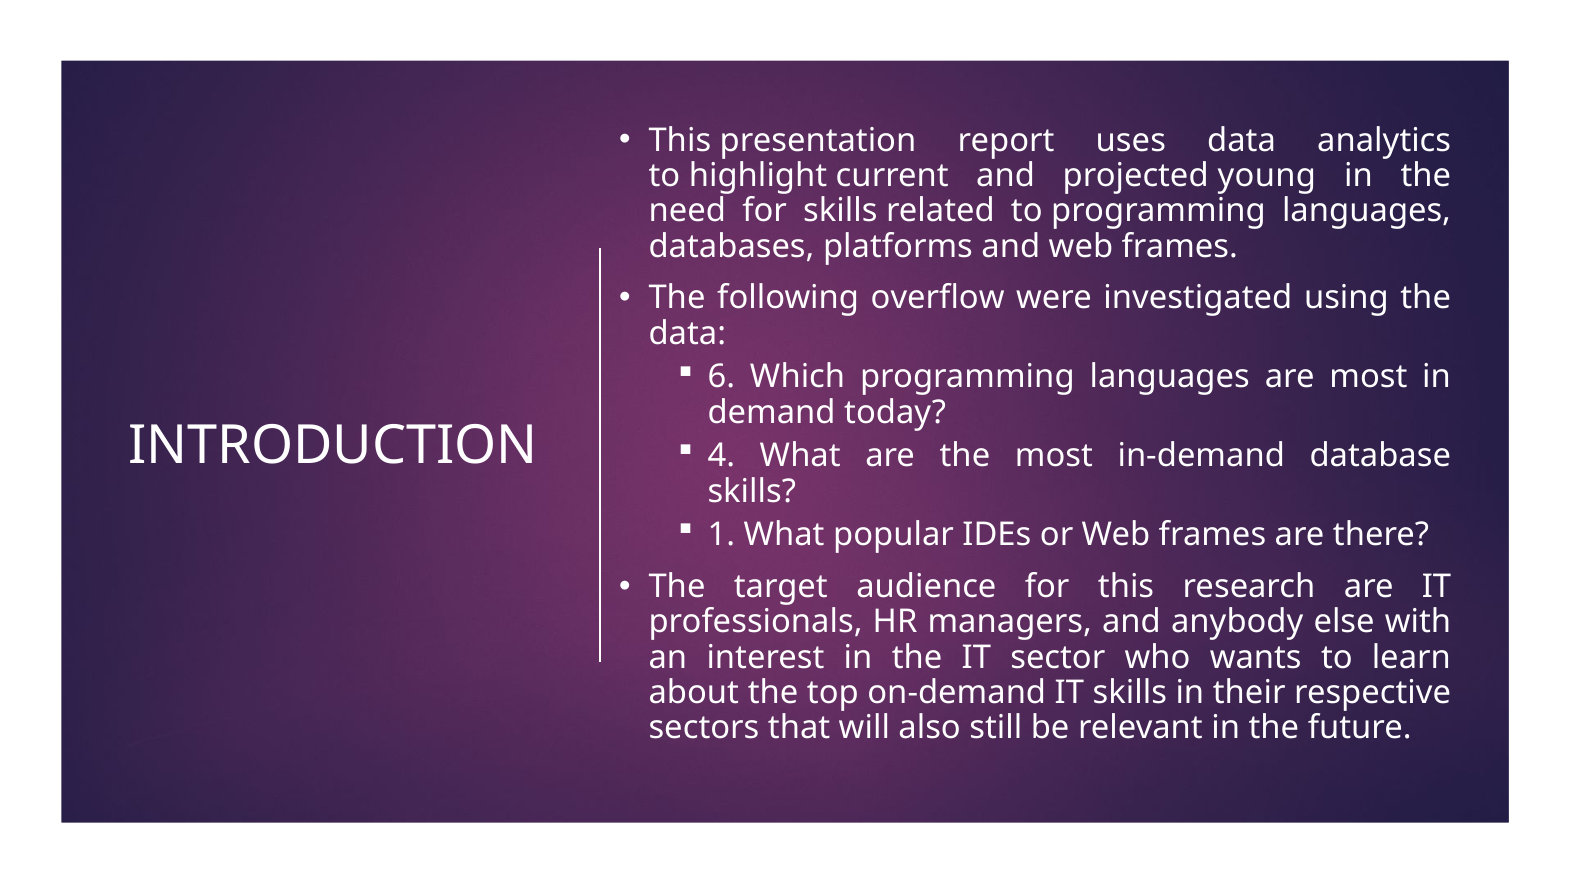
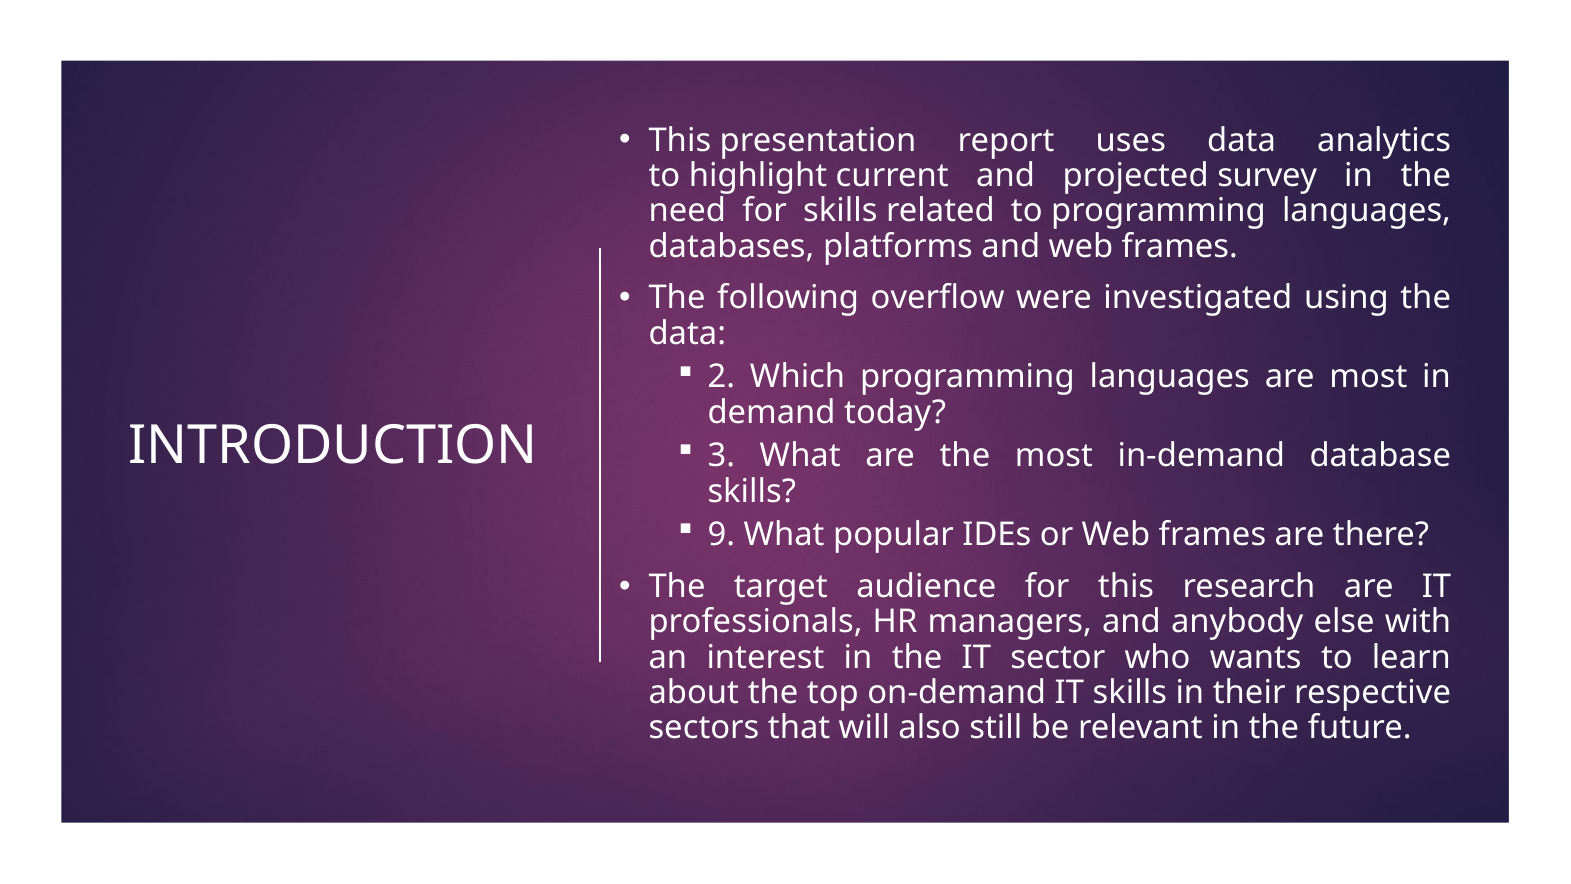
young: young -> survey (1267, 176)
6: 6 -> 2 (721, 377)
4: 4 -> 3 (721, 456)
1: 1 -> 9 (721, 535)
